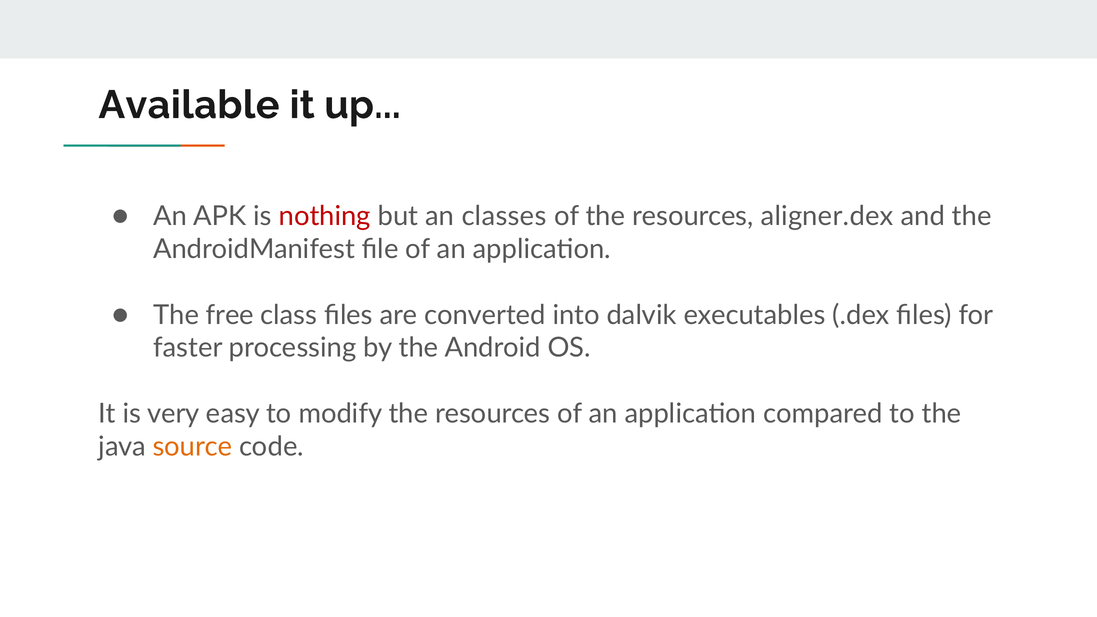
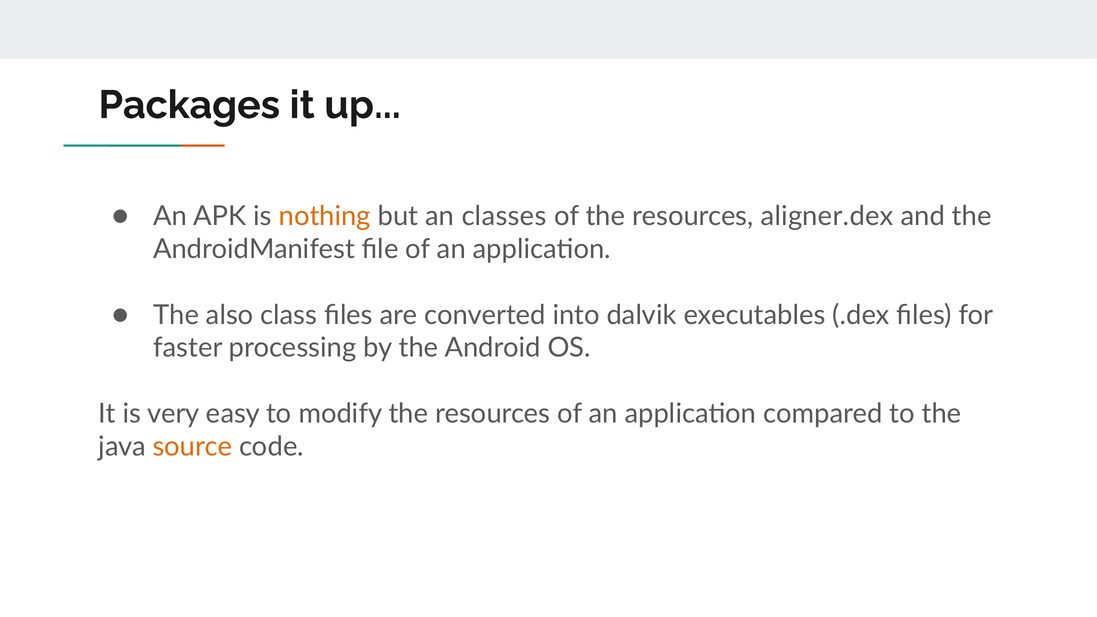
Available: Available -> Packages (189, 105)
nothing colour: red -> orange (325, 216)
free: free -> also (230, 315)
